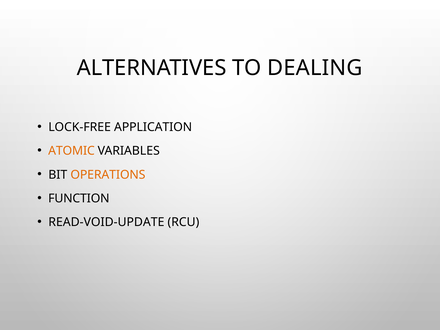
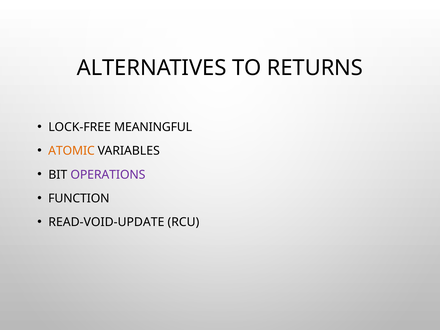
DEALING: DEALING -> RETURNS (315, 68)
APPLICATION: APPLICATION -> MEANINGFUL (153, 127)
OPERATIONS colour: orange -> purple (108, 175)
